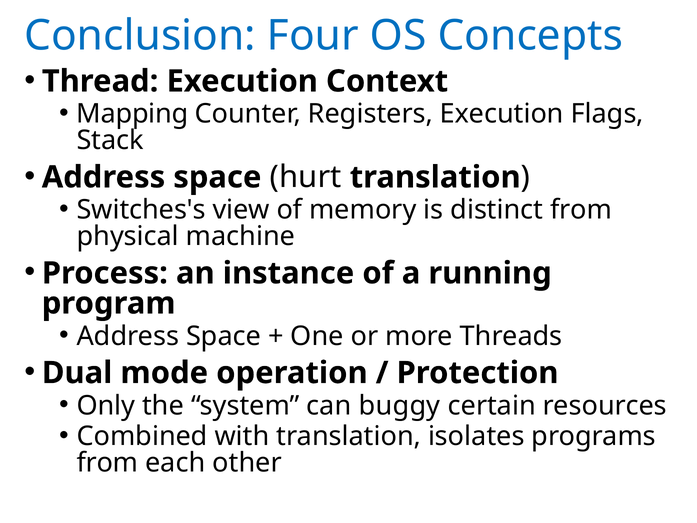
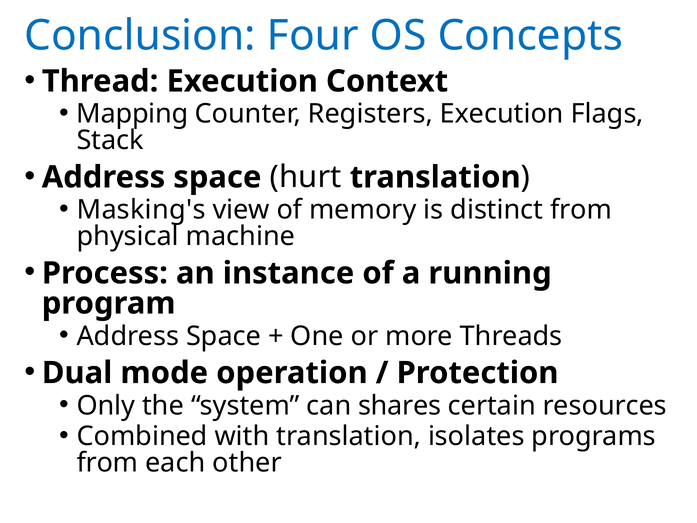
Switches's: Switches's -> Masking's (141, 210)
buggy: buggy -> shares (400, 405)
